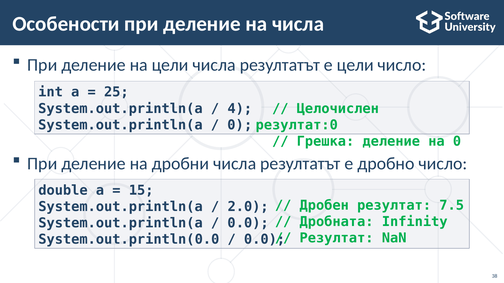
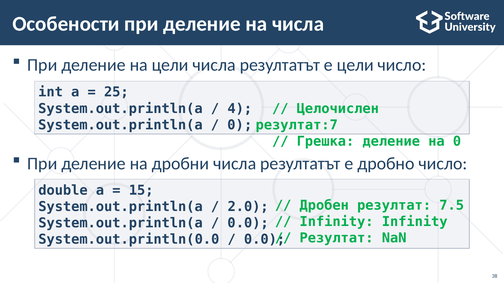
резултат:0: резултат:0 -> резултат:7 (297, 125)
Дробната: Дробната -> Infinity (337, 222)
